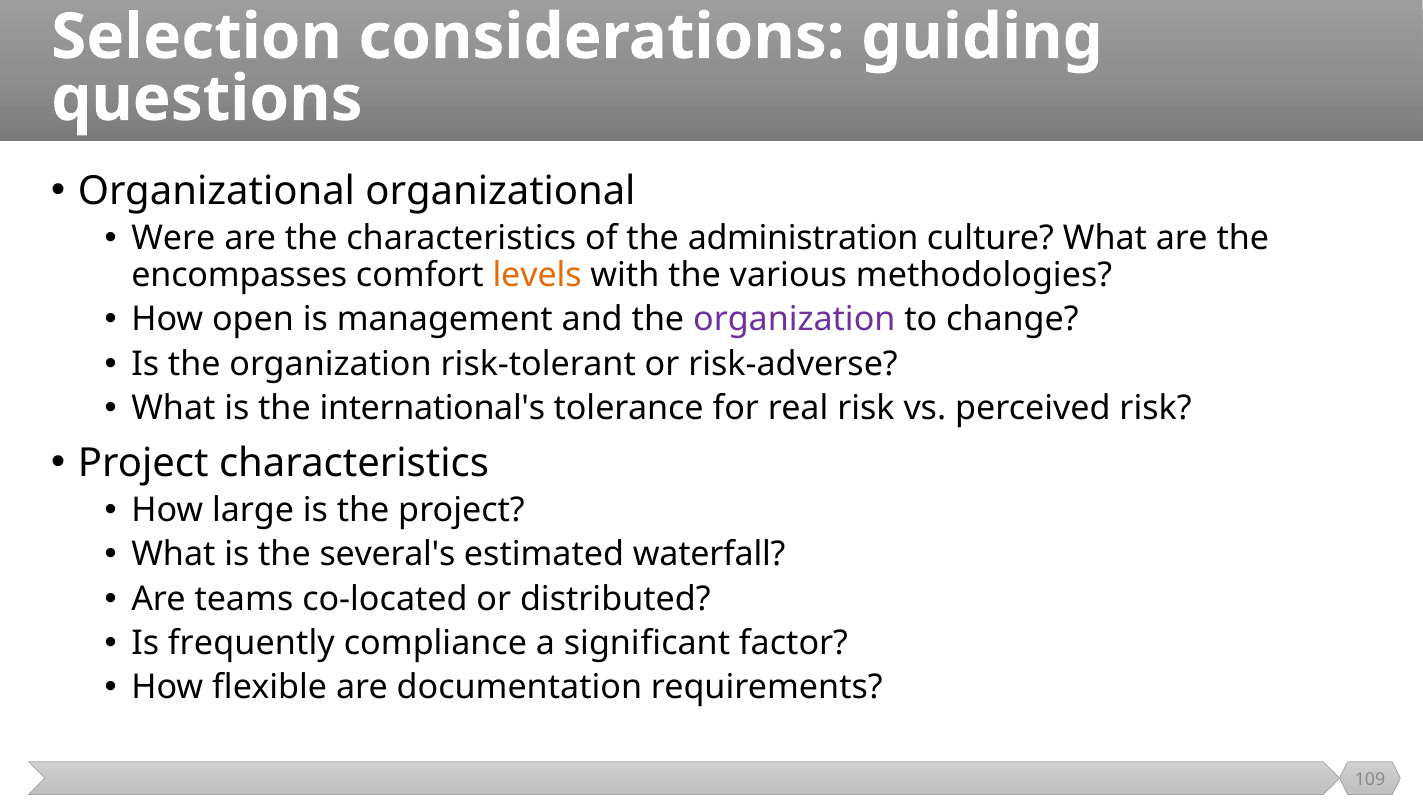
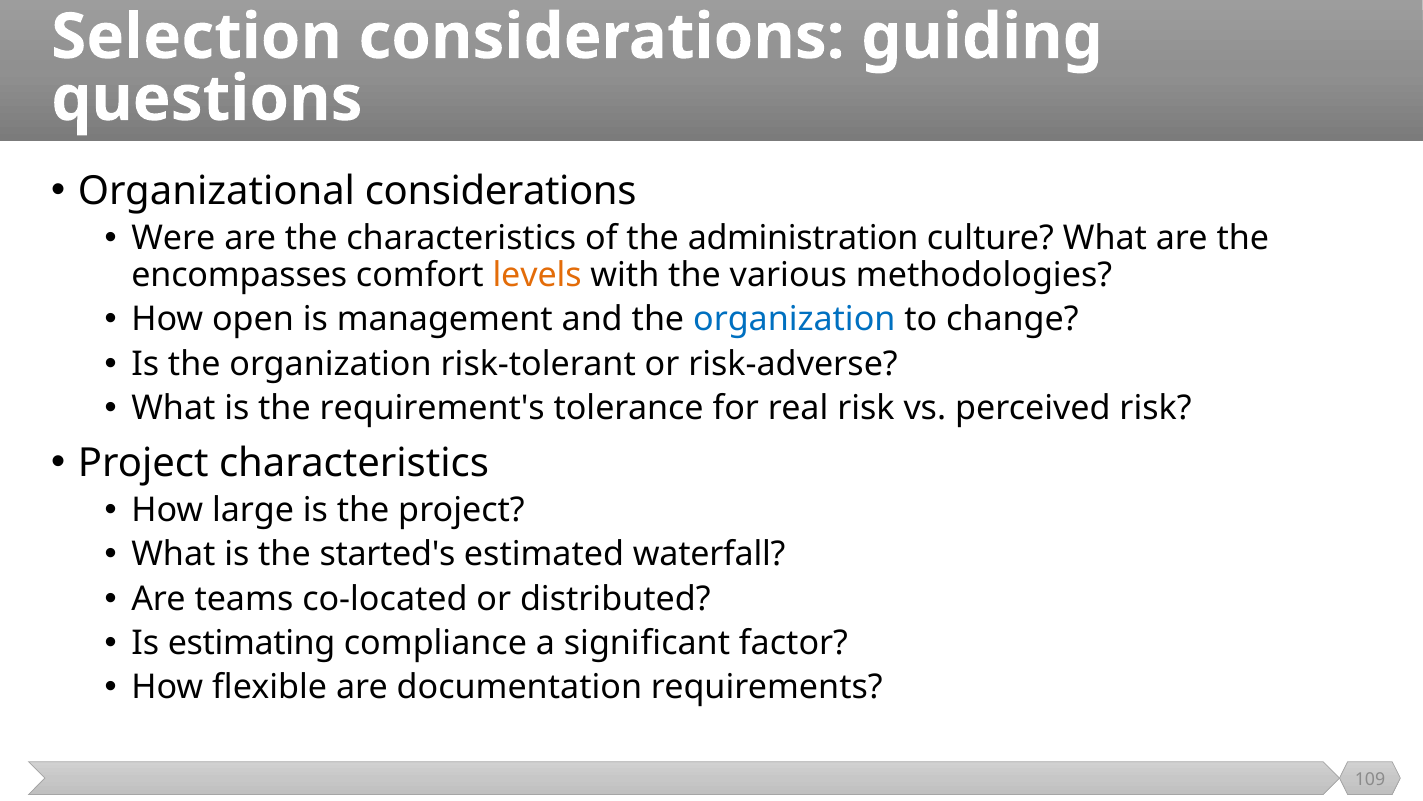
Organizational organizational: organizational -> considerations (501, 191)
organization colour: purple -> blue (794, 319)
international's: international's -> requirement's (432, 408)
several's: several's -> started's (388, 554)
frequently: frequently -> estimating (252, 643)
